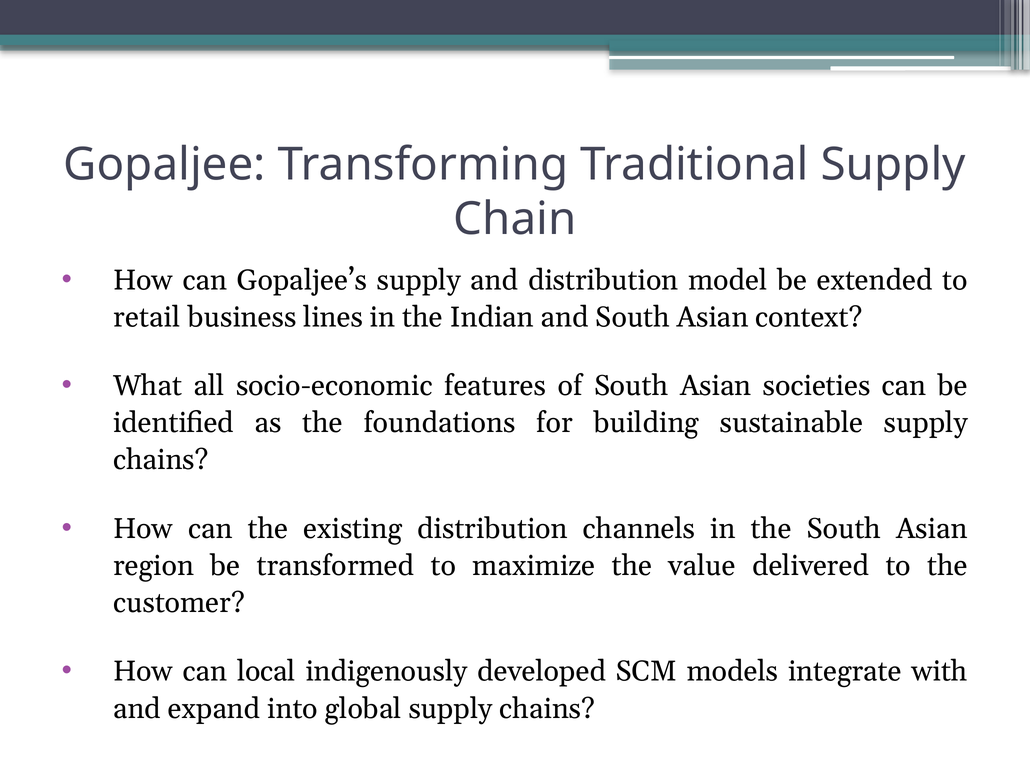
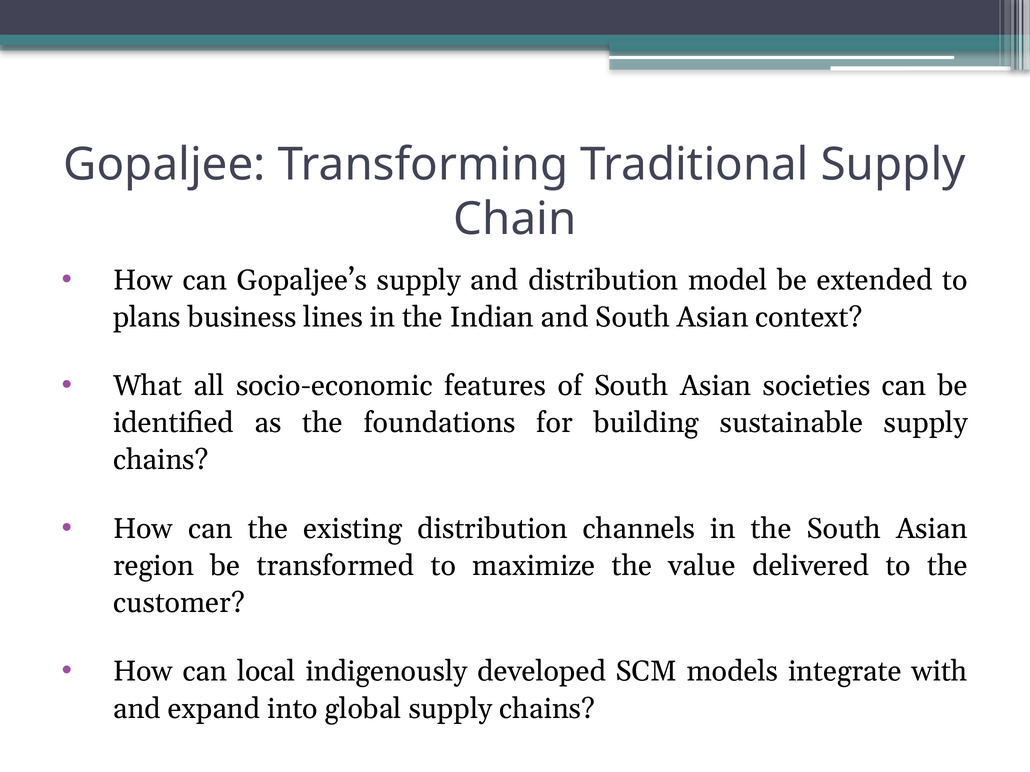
retail: retail -> plans (147, 317)
